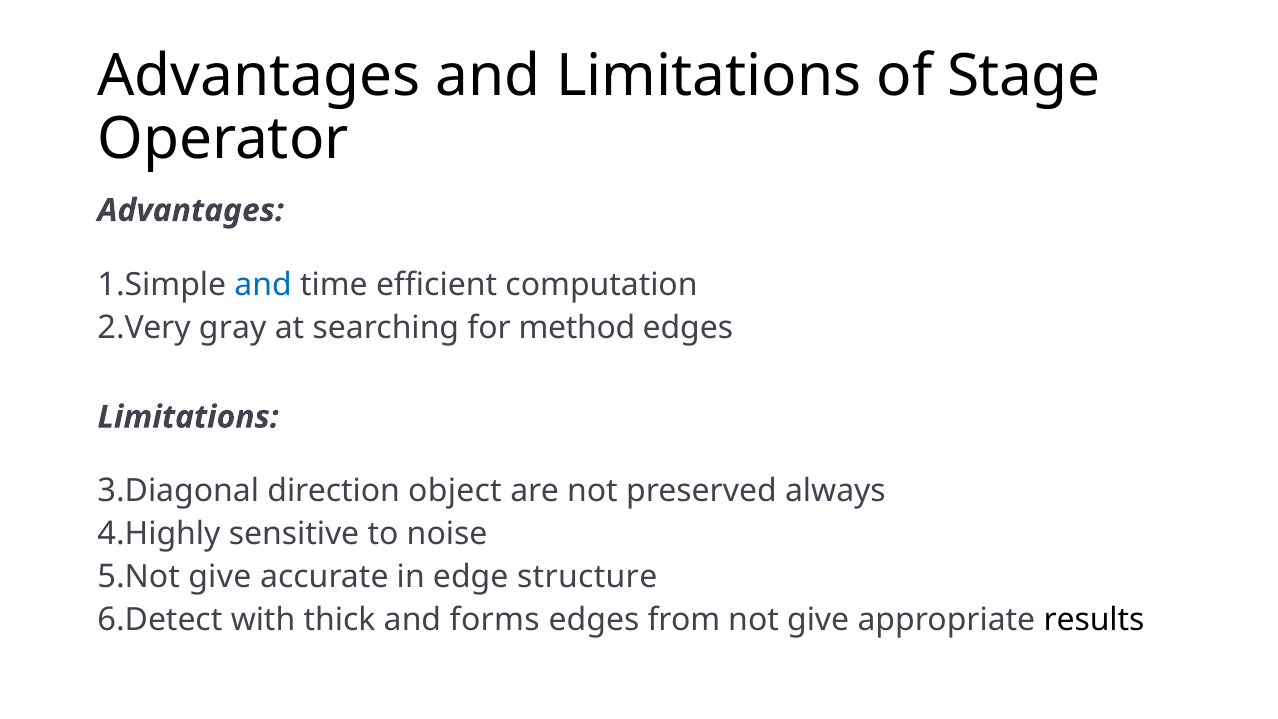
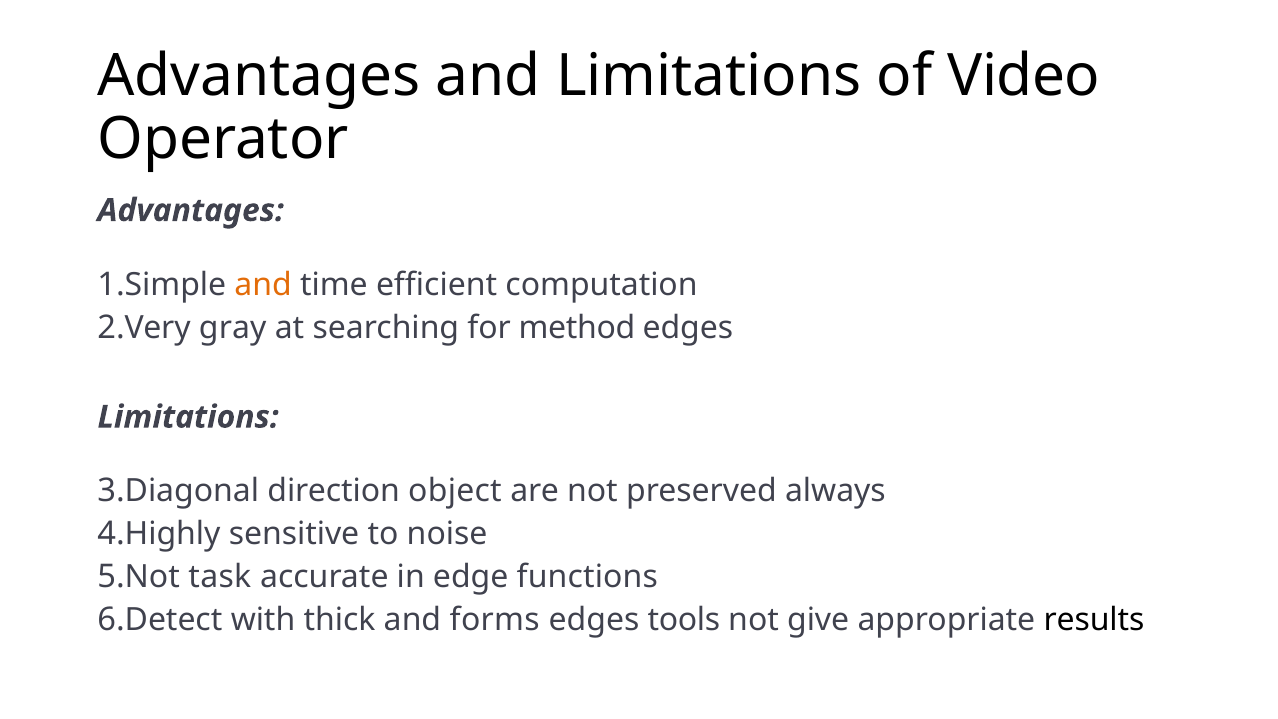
Stage: Stage -> Video (1024, 76)
and colour: blue -> orange (263, 285)
give: give -> task (220, 577)
structure: structure -> functions (587, 577)
from: from -> tools (684, 620)
